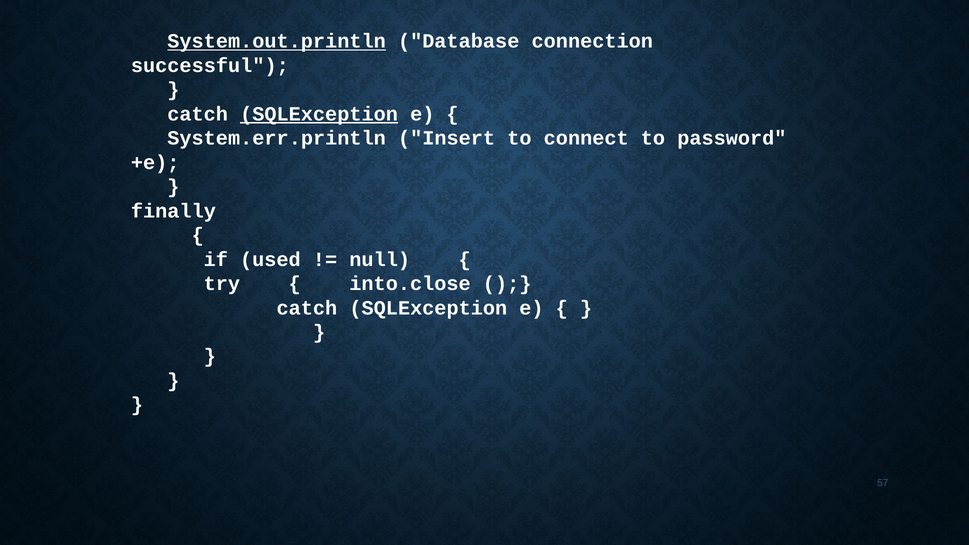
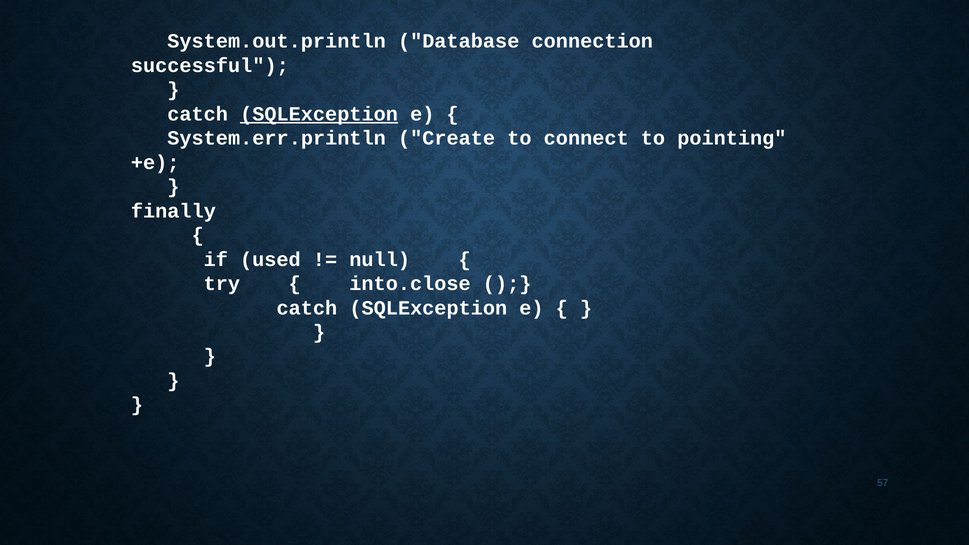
System.out.println underline: present -> none (277, 41)
Insert: Insert -> Create (447, 138)
password: password -> pointing (732, 138)
